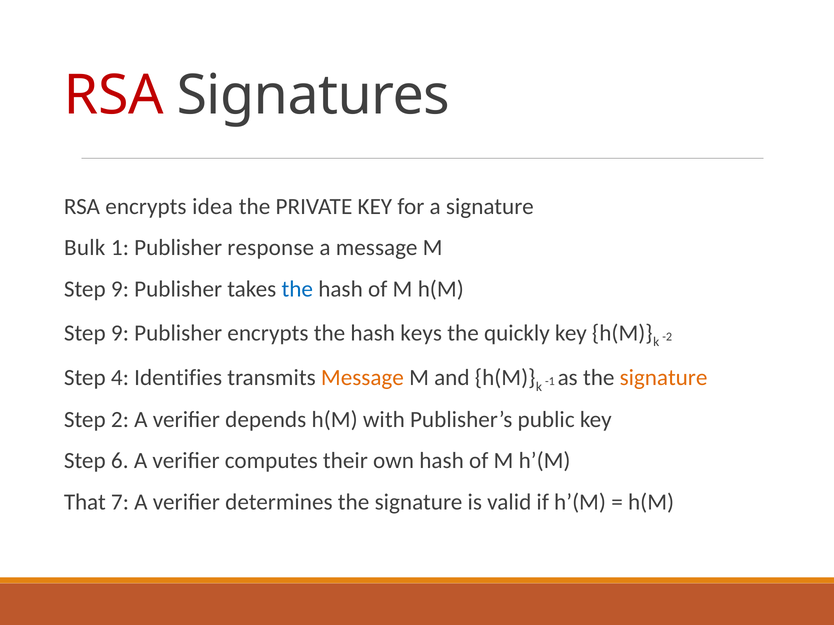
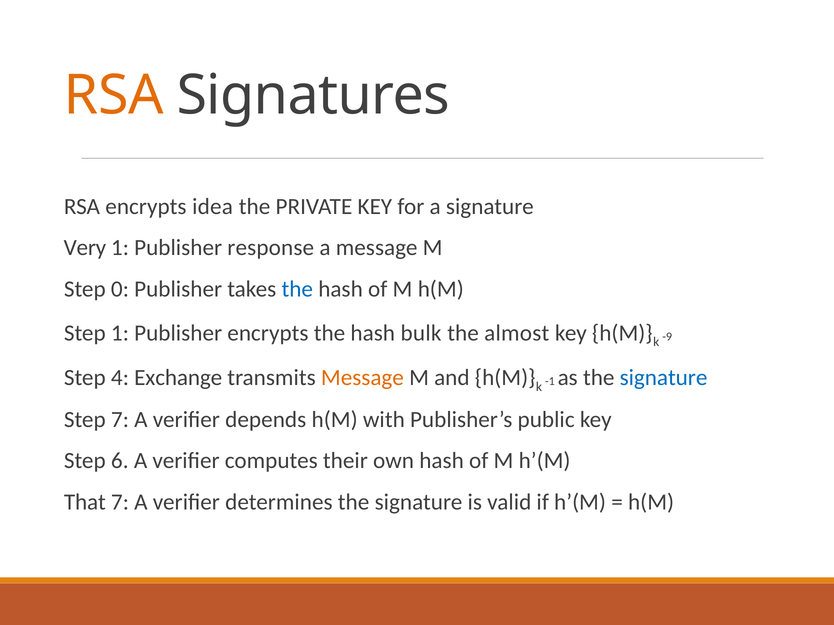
RSA colour: red -> orange (114, 95)
Bulk: Bulk -> Very (85, 248)
9: 9 -> 0 (120, 289)
9: 9 -> 1 (120, 333)
keys: keys -> bulk (421, 333)
quickly: quickly -> almost (517, 333)
-2: -2 -> -9 (667, 337)
Identifies: Identifies -> Exchange (178, 378)
signature colour: orange -> blue (664, 378)
Step 2: 2 -> 7 (120, 420)
